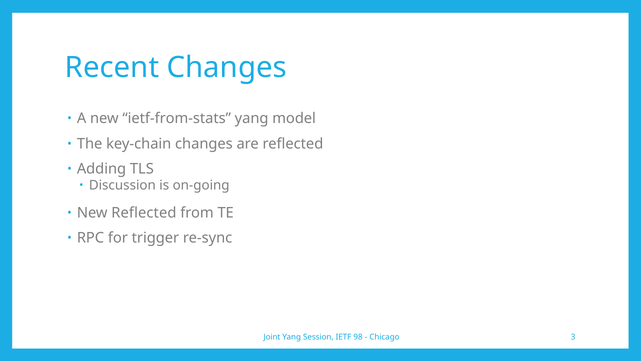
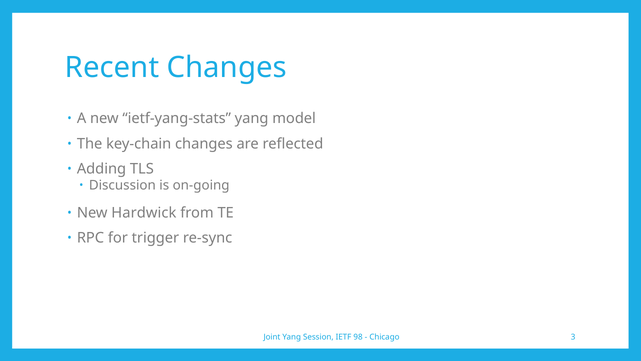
ietf-from-stats: ietf-from-stats -> ietf-yang-stats (177, 118)
New Reflected: Reflected -> Hardwick (144, 212)
